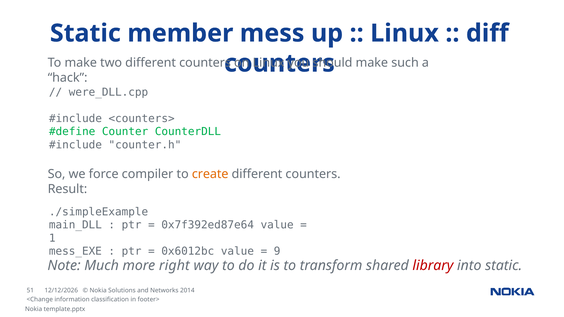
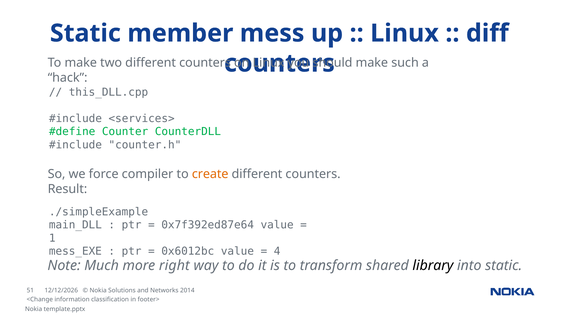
were_DLL.cpp: were_DLL.cpp -> this_DLL.cpp (108, 92)
<counters>: <counters> -> <services> (142, 119)
9: 9 -> 4 (277, 251)
library colour: red -> black (433, 266)
